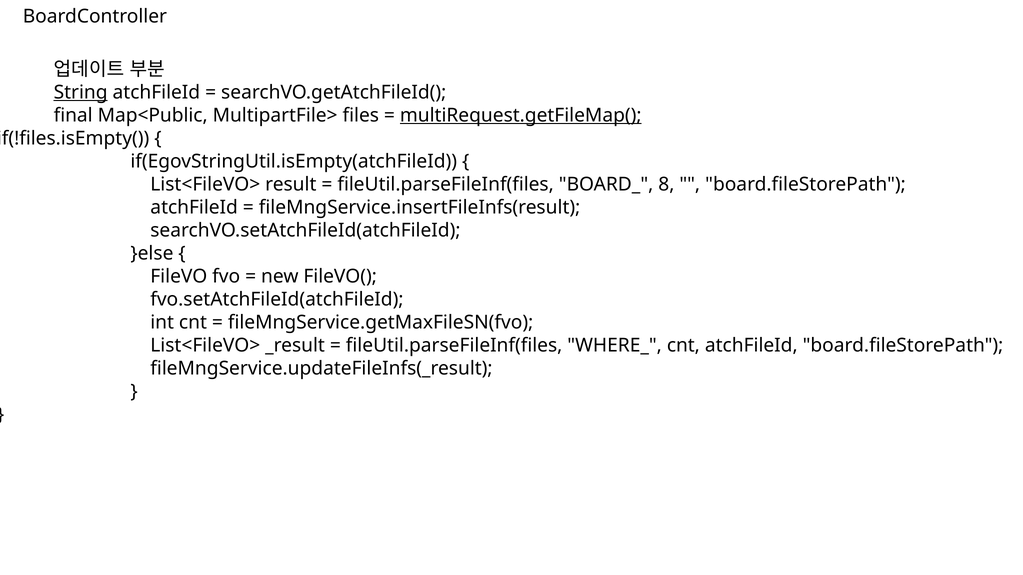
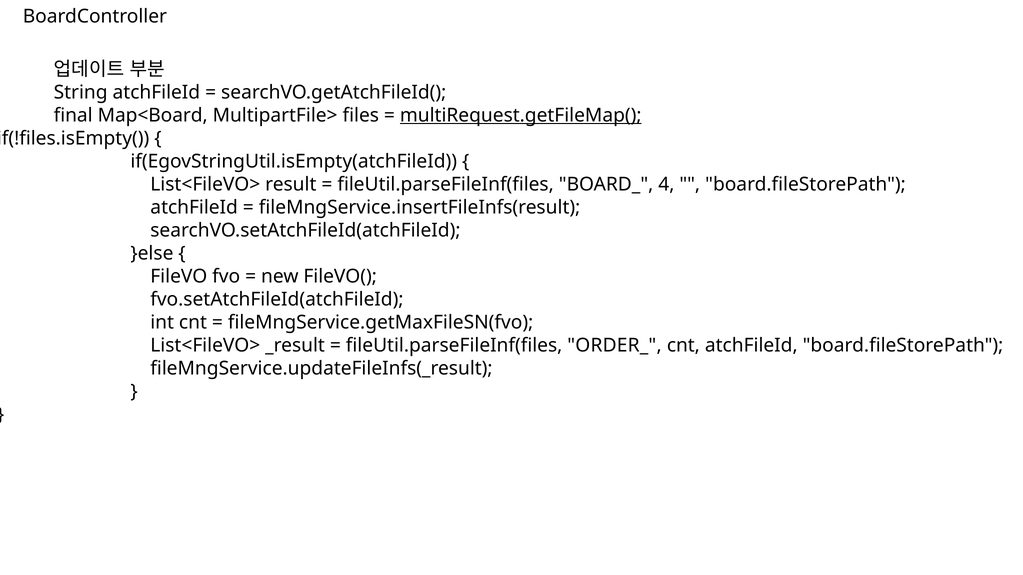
String underline: present -> none (81, 92)
Map<Public: Map<Public -> Map<Board (153, 115)
8: 8 -> 4 (666, 185)
WHERE_: WHERE_ -> ORDER_ (615, 346)
